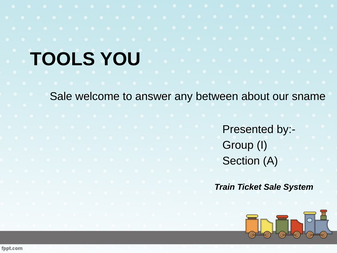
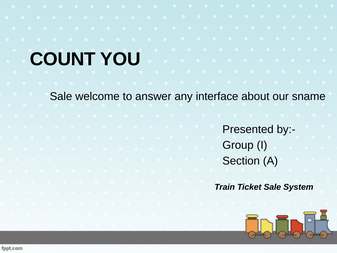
TOOLS: TOOLS -> COUNT (63, 59)
between: between -> interface (217, 96)
